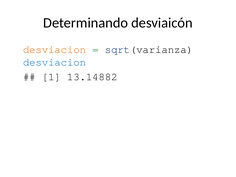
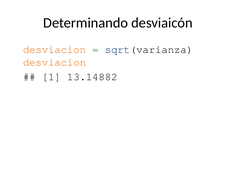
desviacion colour: blue -> orange (54, 62)
